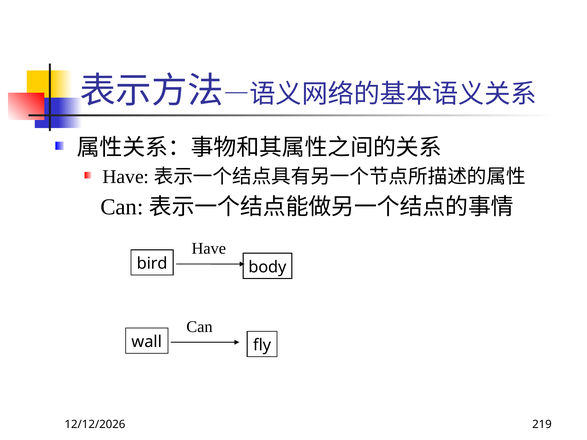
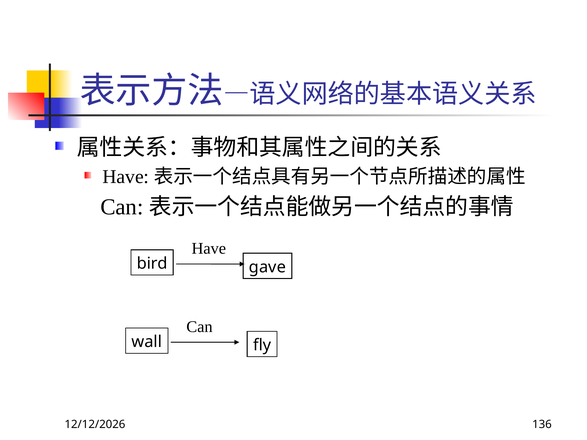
body: body -> gave (267, 267)
219: 219 -> 136 (542, 424)
